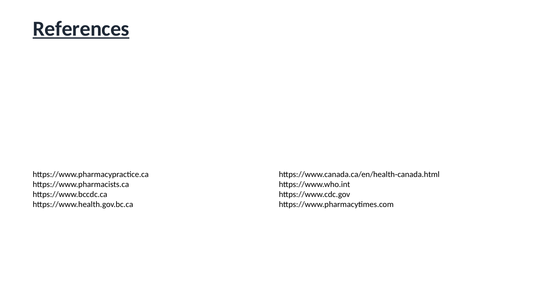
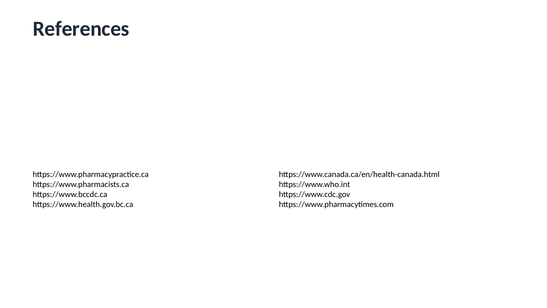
References underline: present -> none (81, 29)
